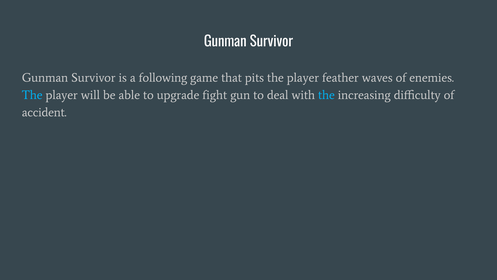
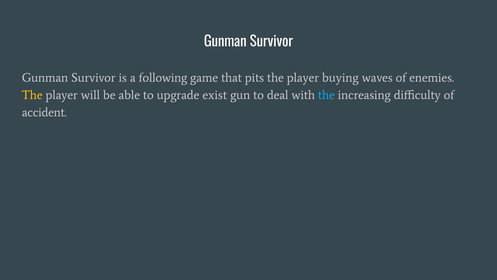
feather: feather -> buying (340, 78)
The colour: light blue -> yellow (32, 95)
fight: fight -> exist (215, 95)
